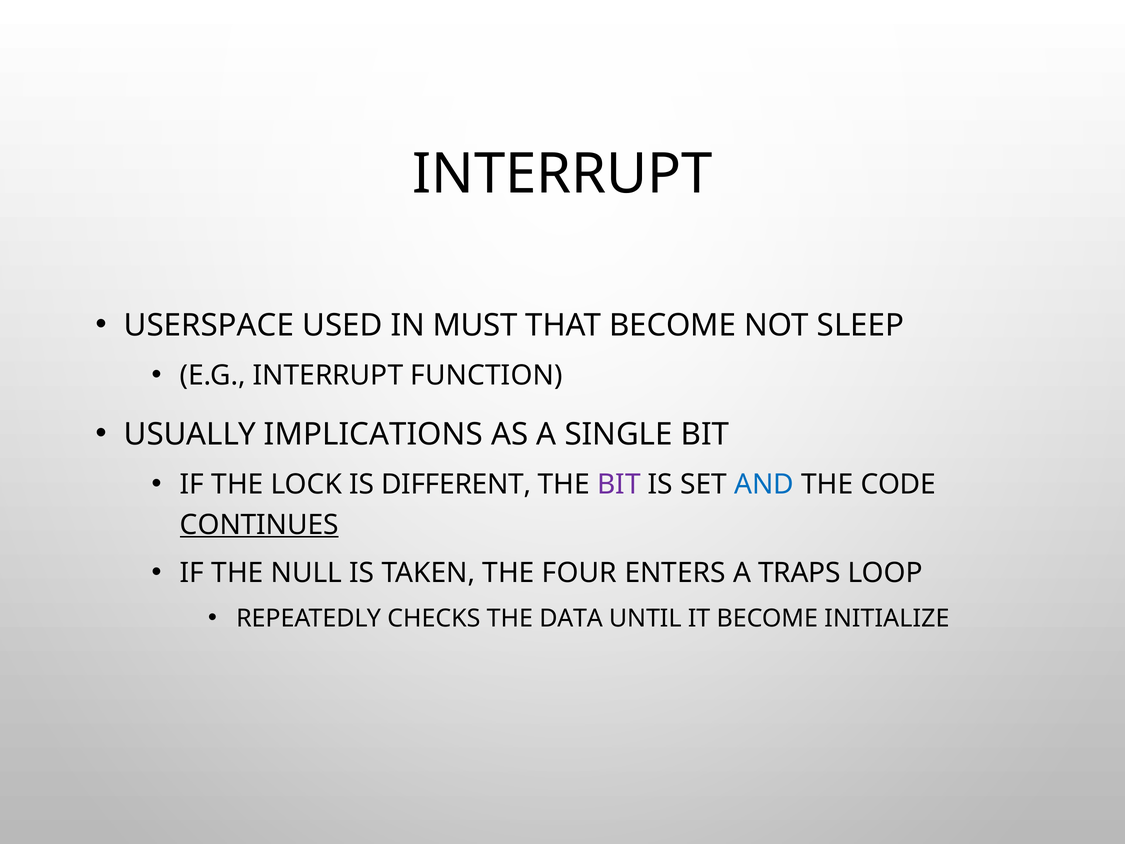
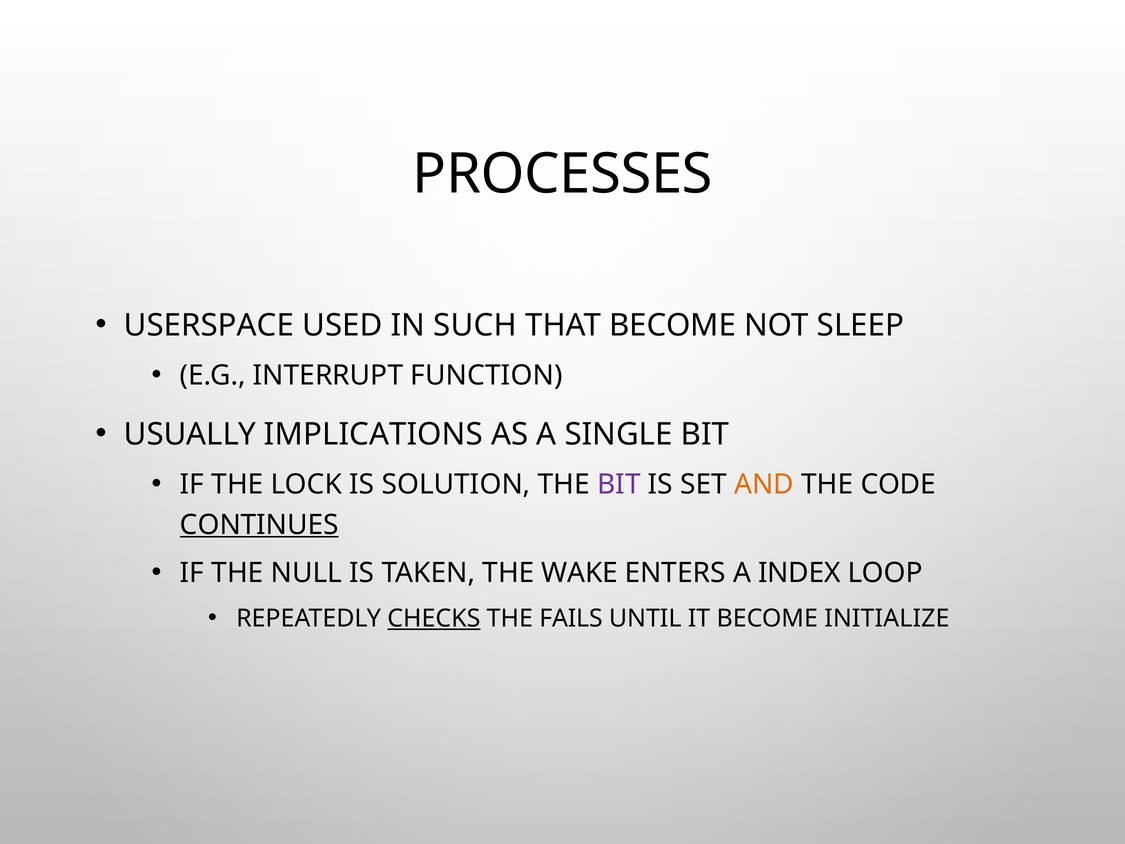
INTERRUPT: INTERRUPT -> PROCESSES (563, 174)
MUST: MUST -> SUCH (475, 325)
DIFFERENT: DIFFERENT -> SOLUTION (456, 484)
AND colour: blue -> orange (764, 484)
FOUR: FOUR -> WAKE (580, 573)
TRAPS: TRAPS -> INDEX (799, 573)
CHECKS underline: none -> present (434, 618)
DATA: DATA -> FAILS (571, 618)
